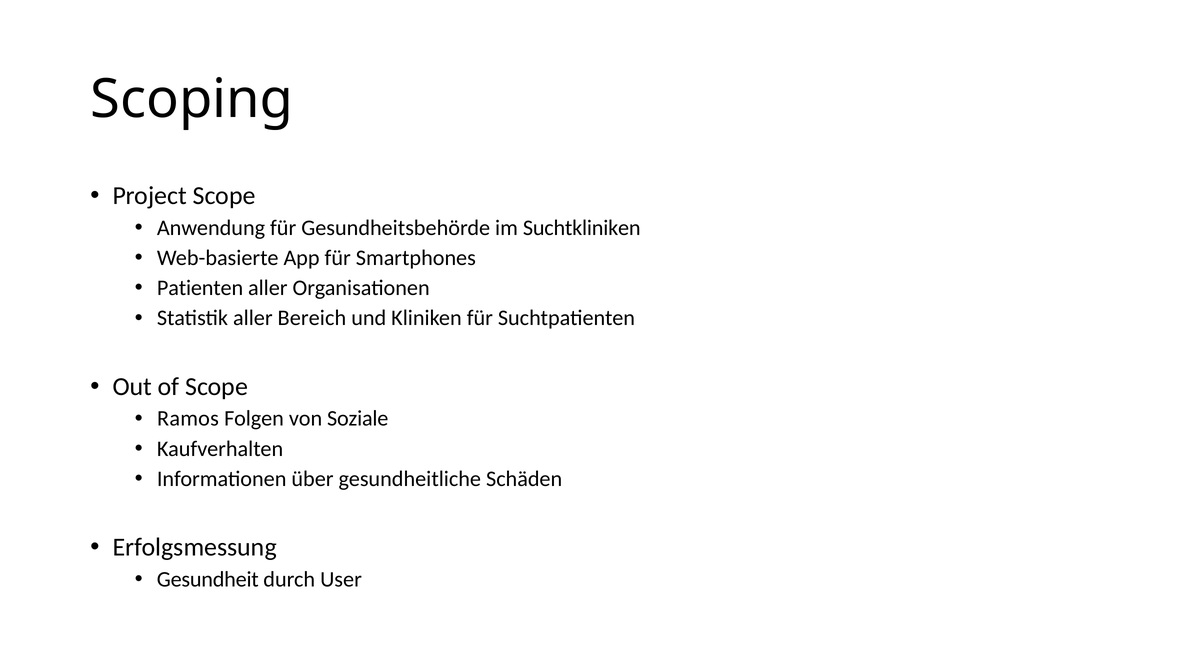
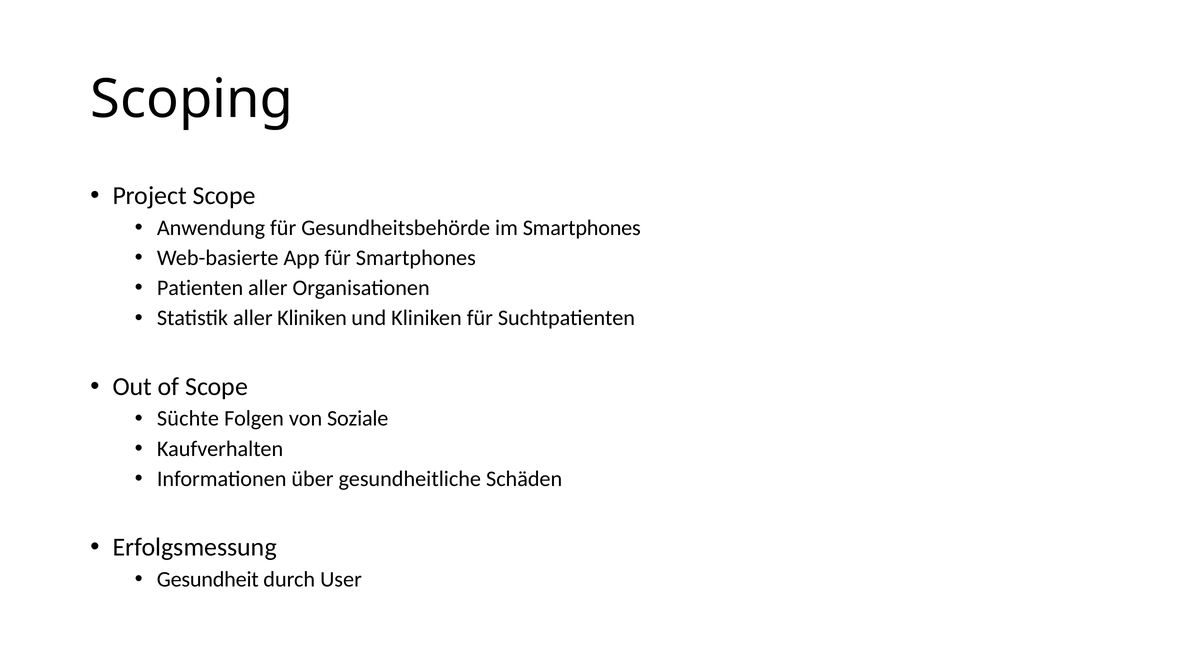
im Suchtkliniken: Suchtkliniken -> Smartphones (582, 228)
aller Bereich: Bereich -> Kliniken (312, 318)
Ramos: Ramos -> Süchte (188, 419)
